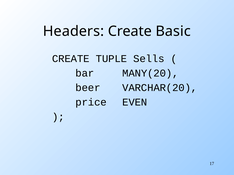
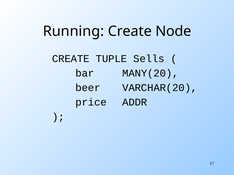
Headers: Headers -> Running (73, 31)
Basic: Basic -> Node (173, 31)
EVEN: EVEN -> ADDR (135, 103)
